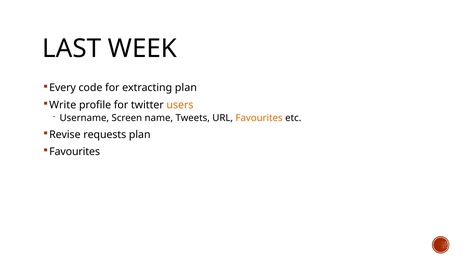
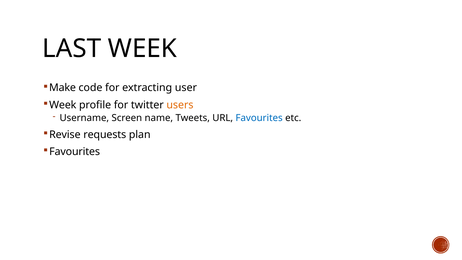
Every: Every -> Make (63, 88)
extracting plan: plan -> user (186, 88)
Write: Write -> Week (63, 105)
Favourites colour: orange -> blue (259, 118)
